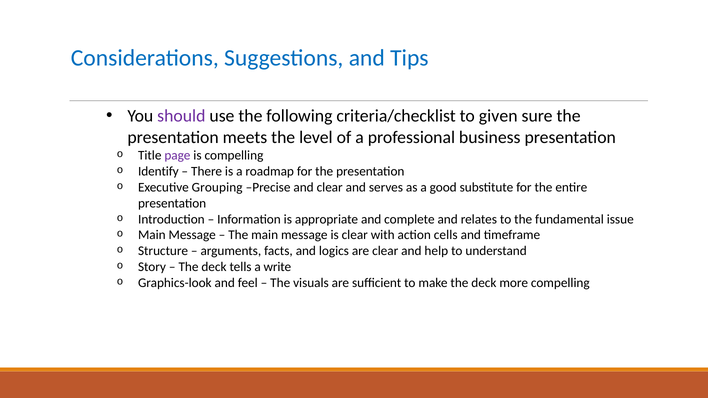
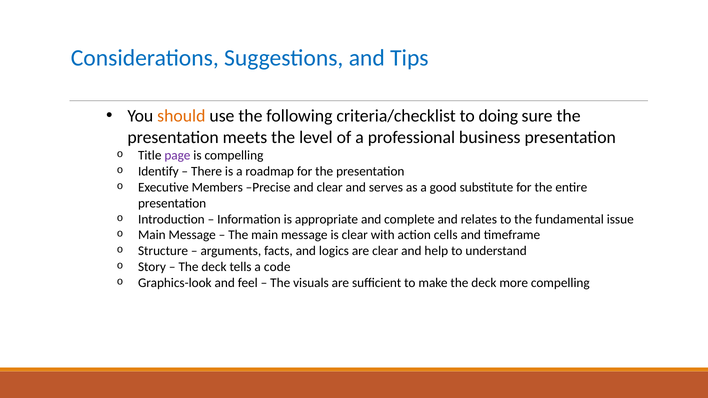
should colour: purple -> orange (181, 116)
given: given -> doing (498, 116)
Grouping: Grouping -> Members (217, 187)
write: write -> code (277, 267)
